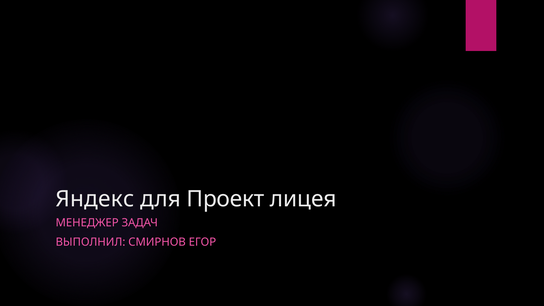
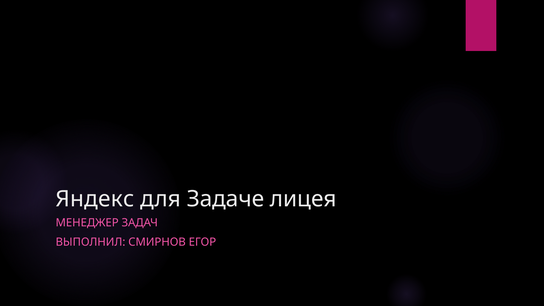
Проект: Проект -> Задаче (225, 199)
